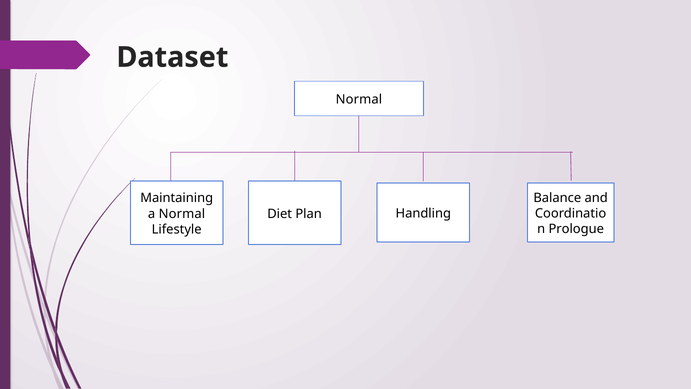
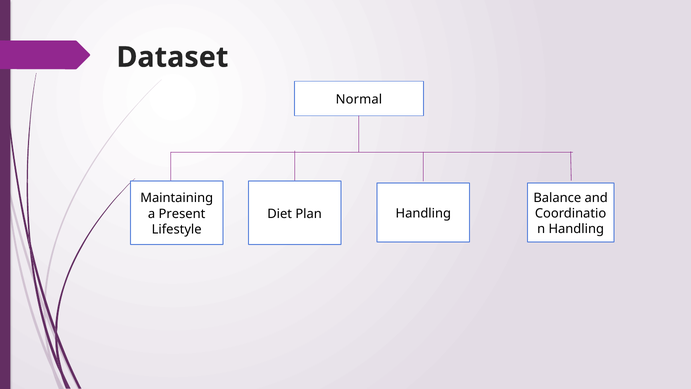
a Normal: Normal -> Present (182, 214)
Prologue: Prologue -> Handling (576, 229)
